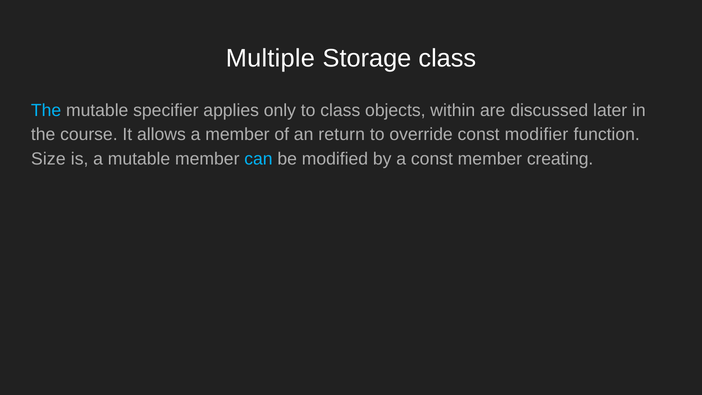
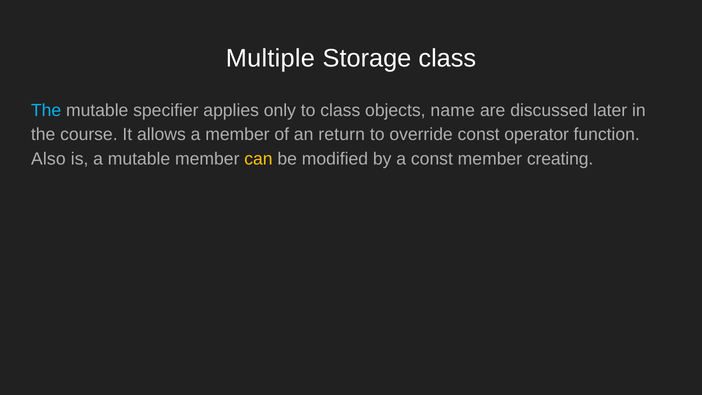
within: within -> name (453, 110)
modifier: modifier -> operator (537, 135)
Size: Size -> Also (48, 159)
can colour: light blue -> yellow (258, 159)
